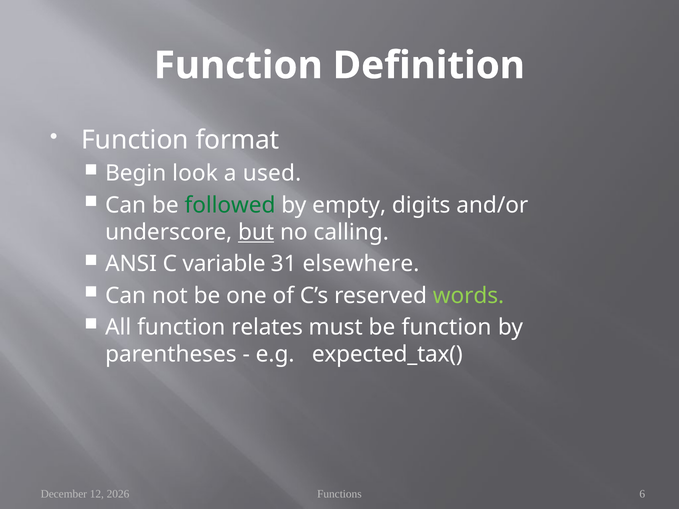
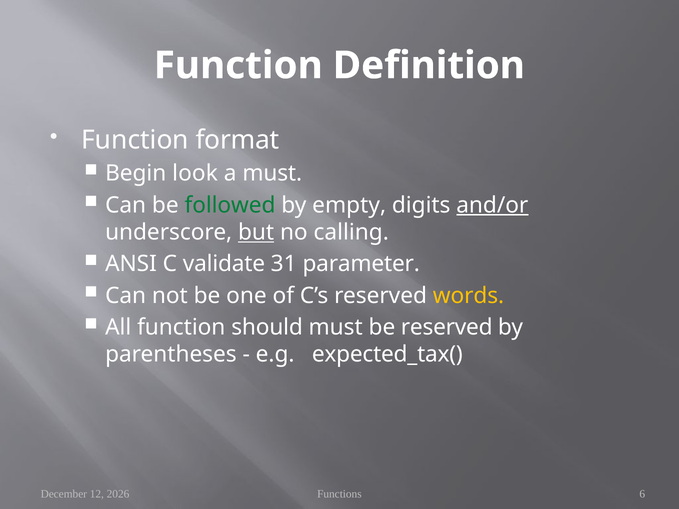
a used: used -> must (272, 174)
and/or underline: none -> present (492, 205)
variable: variable -> validate (224, 264)
elsewhere: elsewhere -> parameter (361, 264)
words colour: light green -> yellow (468, 296)
relates: relates -> should (267, 327)
be function: function -> reserved (447, 327)
